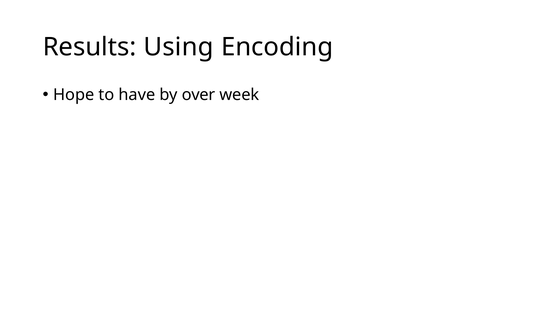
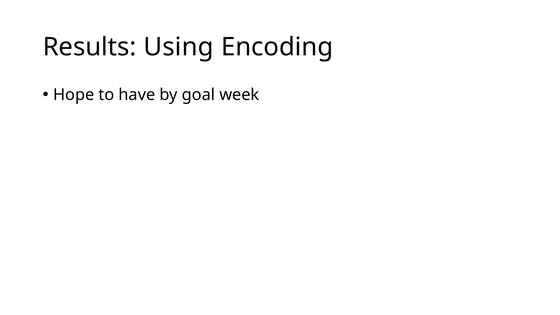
over: over -> goal (198, 95)
